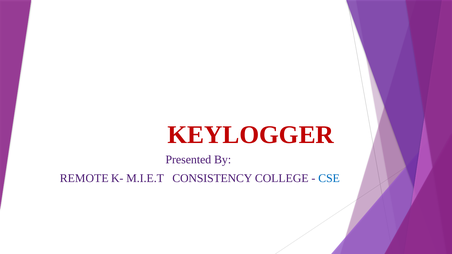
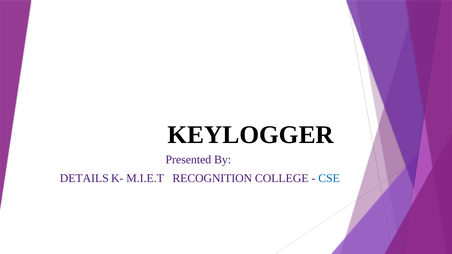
KEYLOGGER colour: red -> black (251, 135)
REMOTE: REMOTE -> DETAILS (84, 179)
CONSISTENCY: CONSISTENCY -> RECOGNITION (212, 179)
